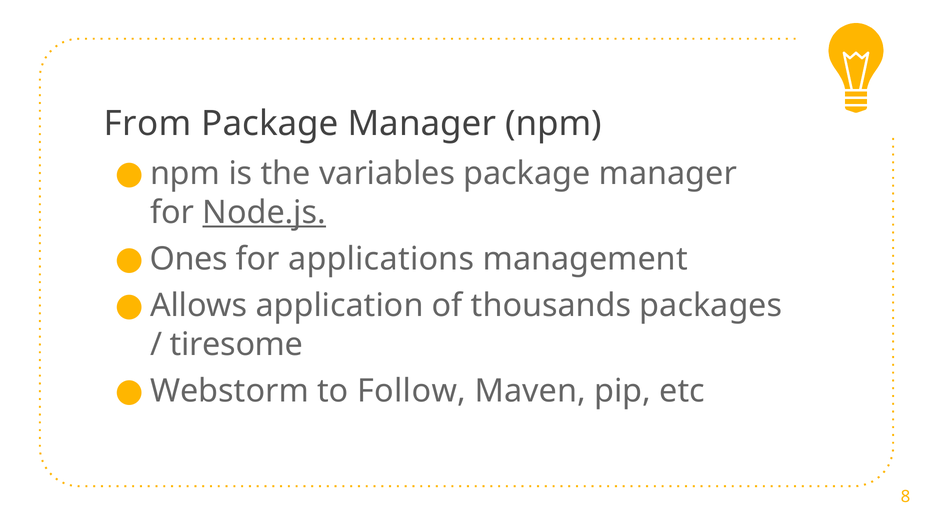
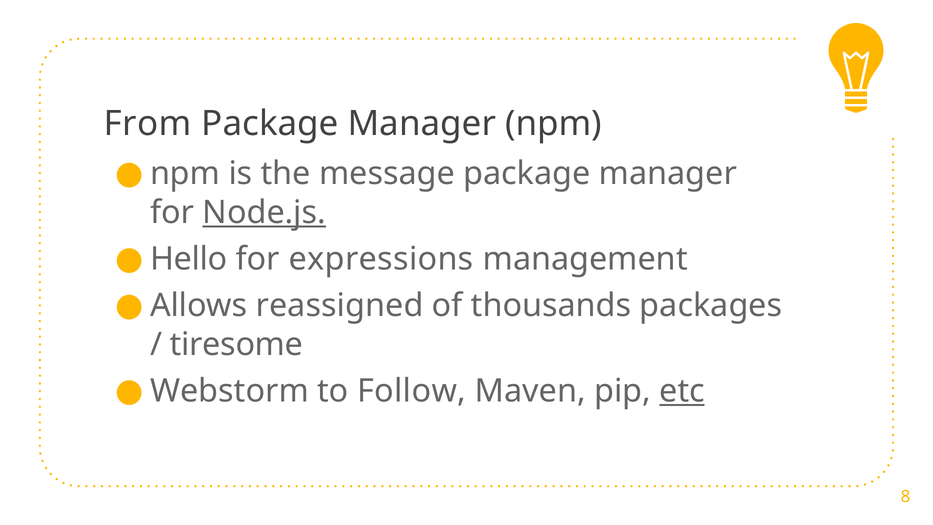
variables: variables -> message (387, 173)
Ones: Ones -> Hello (189, 259)
applications: applications -> expressions (381, 259)
application: application -> reassigned (340, 306)
etc underline: none -> present (682, 391)
